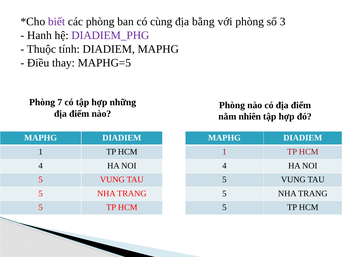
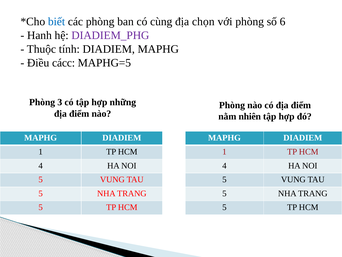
biết colour: purple -> blue (57, 22)
bằng: bằng -> chọn (203, 22)
3: 3 -> 6 (283, 22)
thay: thay -> cácc (64, 63)
7: 7 -> 3 (60, 102)
